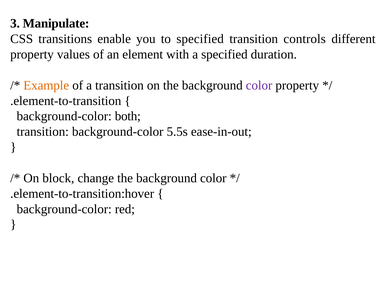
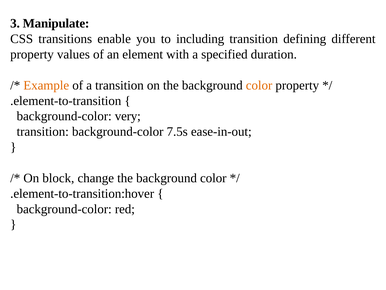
to specified: specified -> including (200, 39)
controls: controls -> defining (305, 39)
color colour: purple -> orange (259, 85)
both: both -> very (128, 116)
5.5s: 5.5s -> 7.5s (177, 131)
